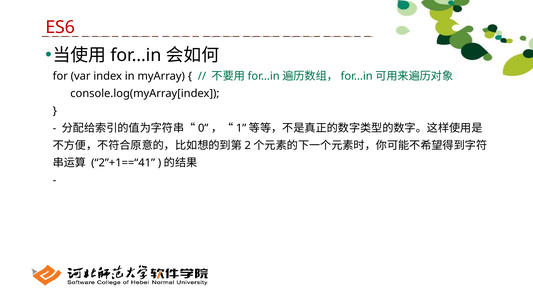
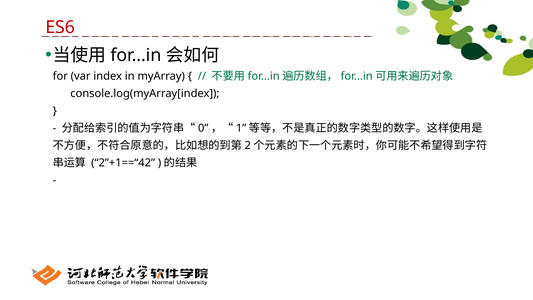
2”+1==“41: 2”+1==“41 -> 2”+1==“42 (123, 163)
